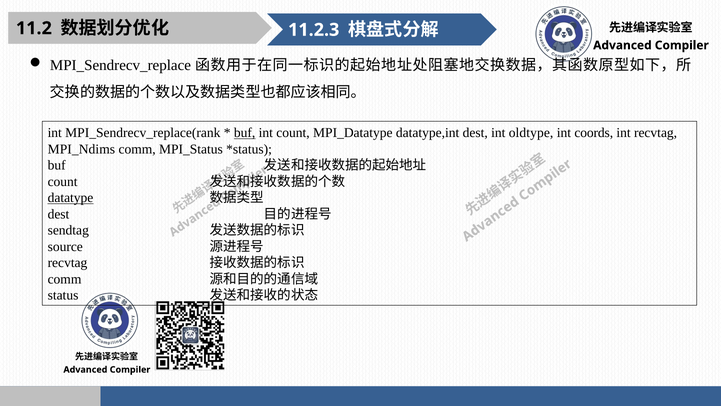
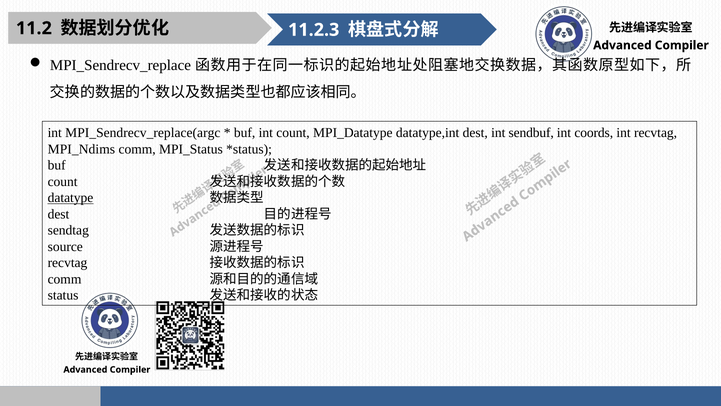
MPI_Sendrecv_replace(rank: MPI_Sendrecv_replace(rank -> MPI_Sendrecv_replace(argc (143, 133)
buf underline: present -> none (245, 133)
oldtype: oldtype -> sendbuf (531, 133)
